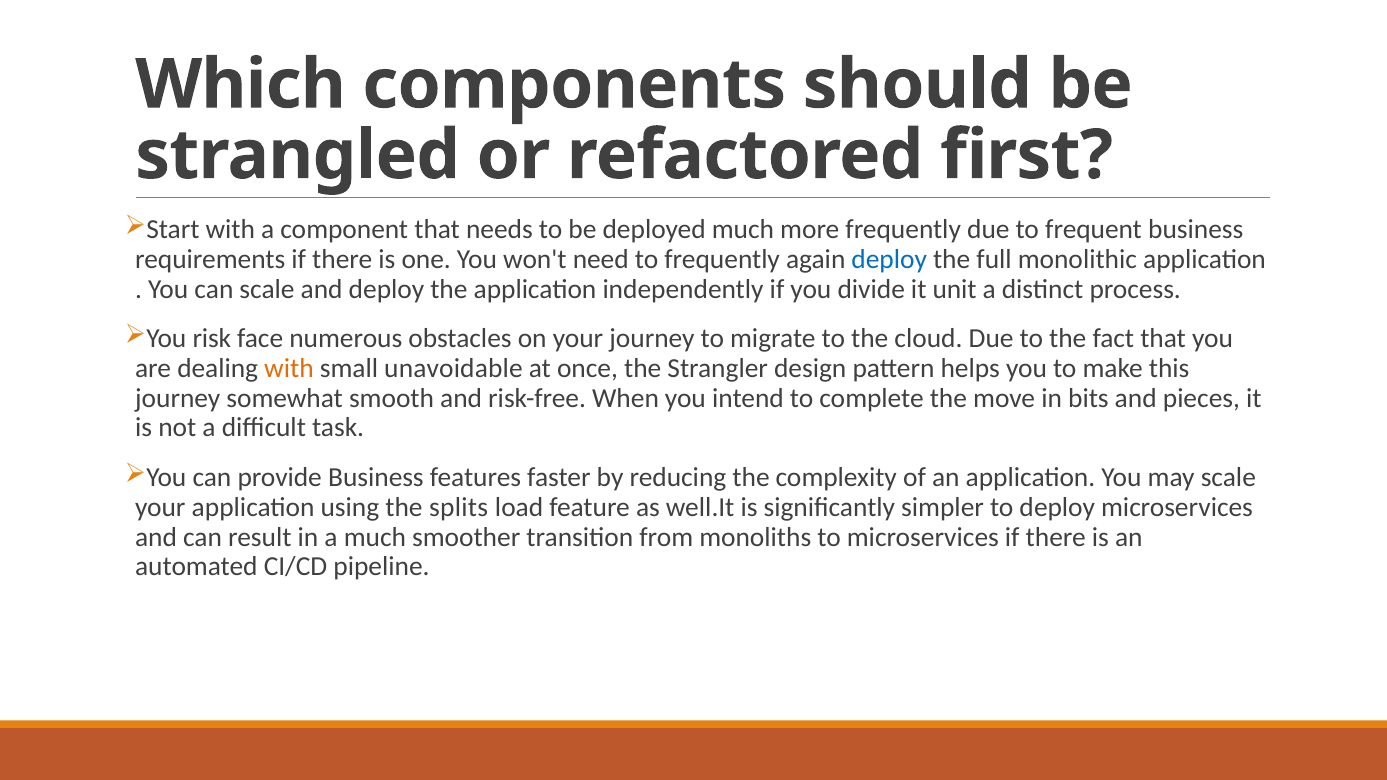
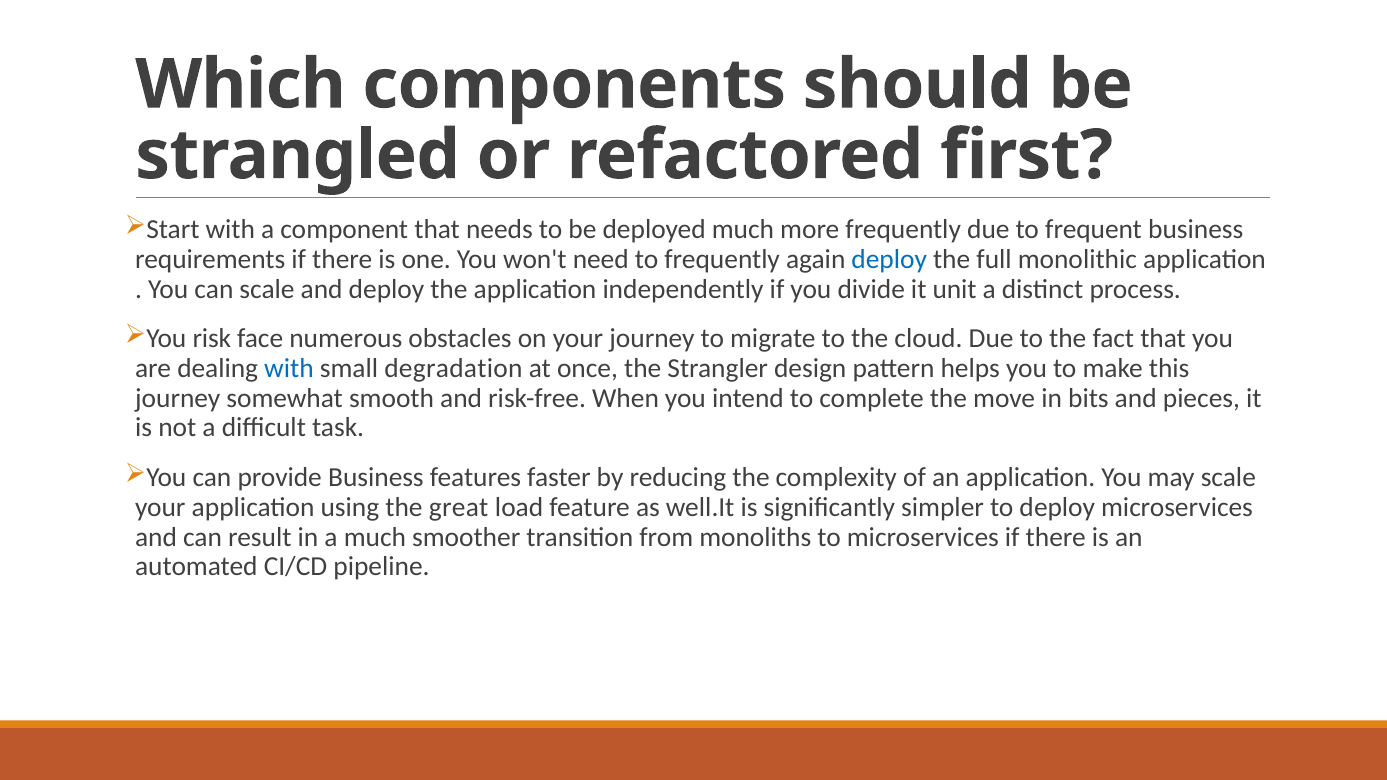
with colour: orange -> blue (289, 369)
unavoidable: unavoidable -> degradation (453, 369)
splits: splits -> great (459, 508)
